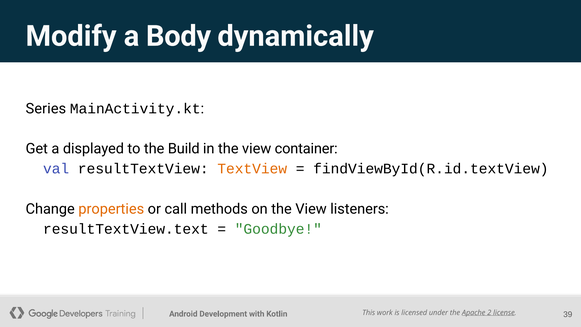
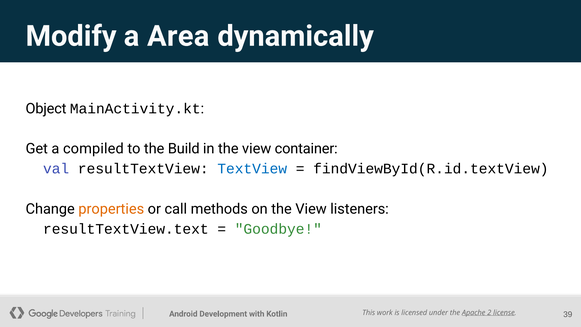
Body: Body -> Area (178, 36)
Series: Series -> Object (46, 109)
displayed: displayed -> compiled (93, 149)
TextView colour: orange -> blue (252, 169)
